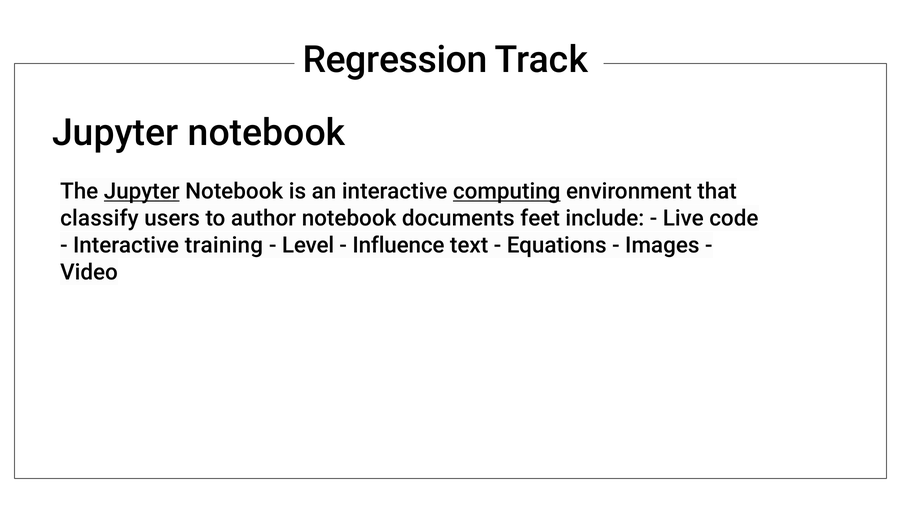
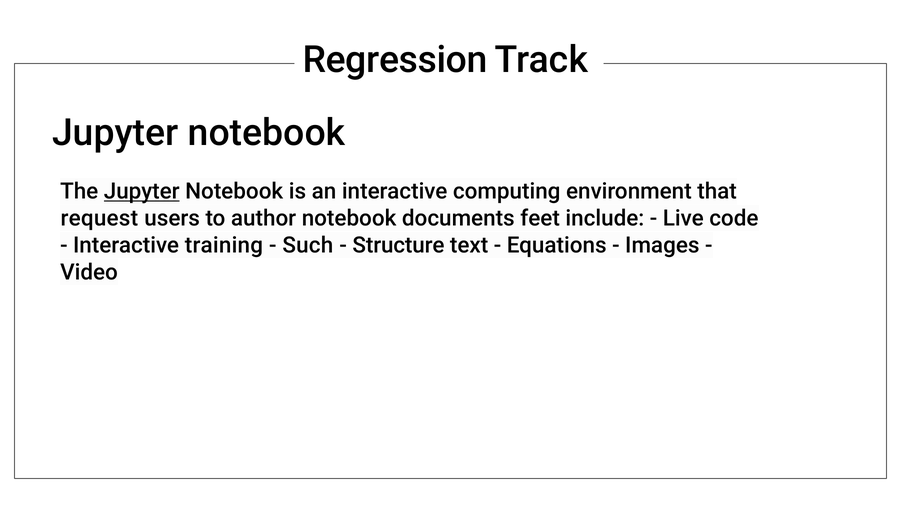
computing underline: present -> none (507, 191)
classify: classify -> request (99, 218)
Level: Level -> Such (308, 245)
Influence: Influence -> Structure (398, 245)
